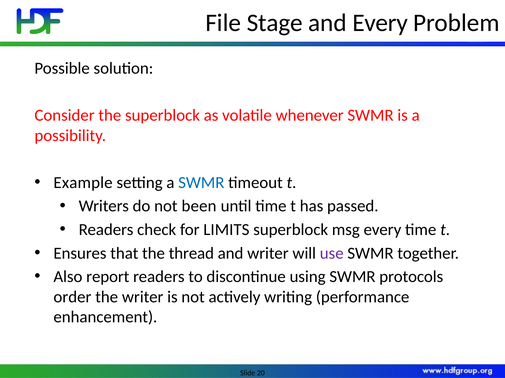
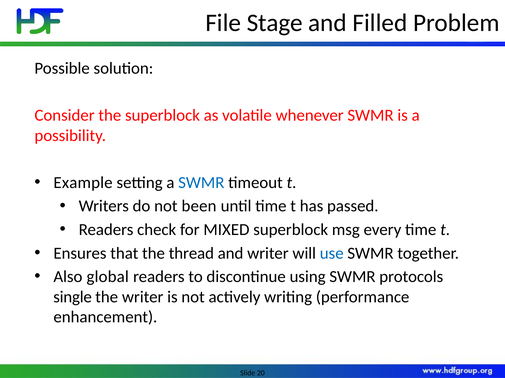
and Every: Every -> Filled (380, 23)
LIMITS: LIMITS -> MIXED (226, 230)
use colour: purple -> blue (332, 254)
report: report -> global (108, 277)
order: order -> single (73, 297)
